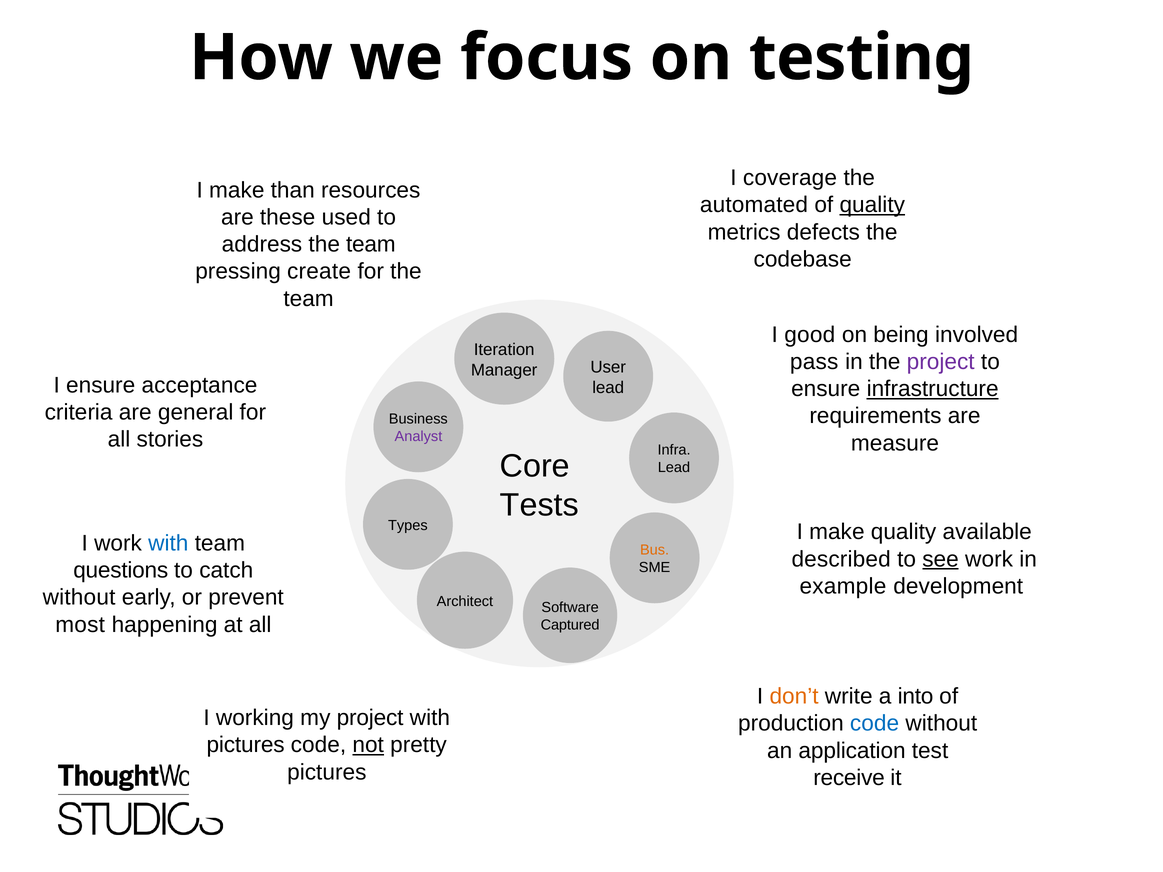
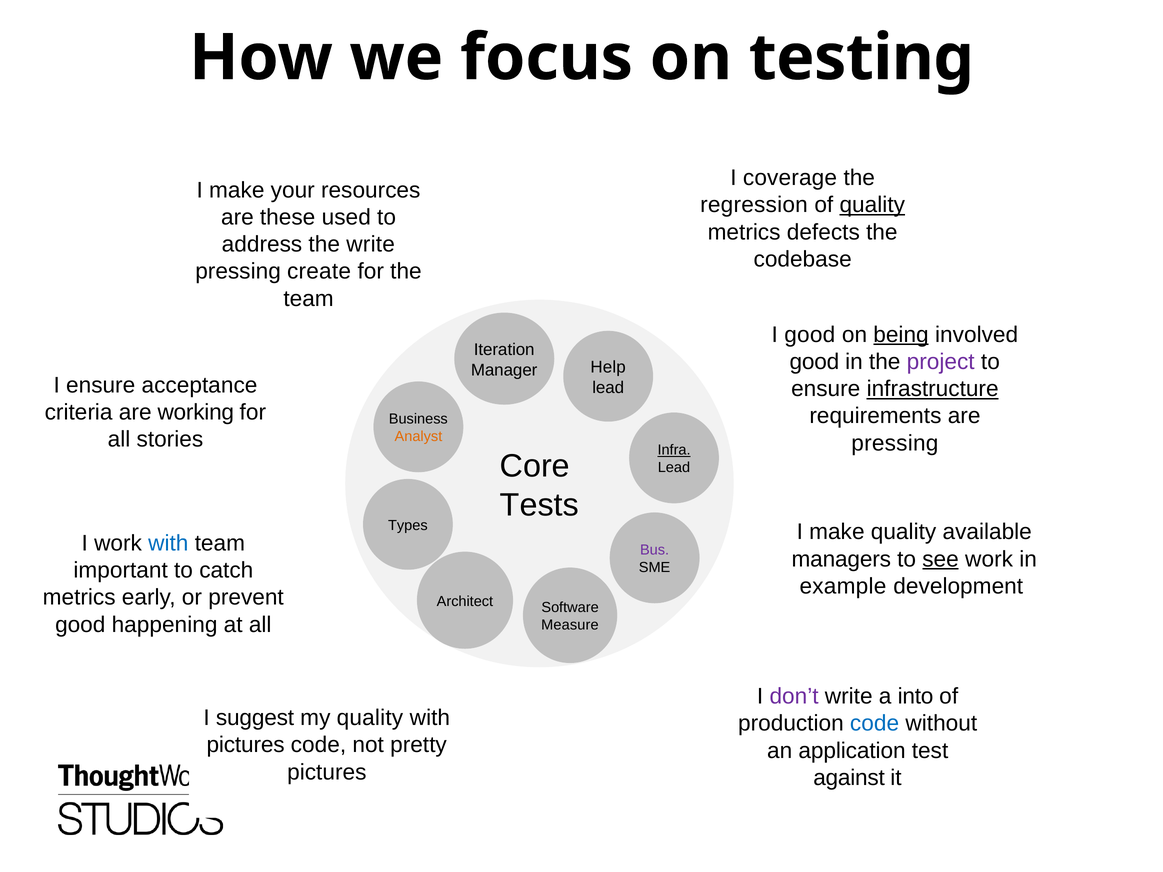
than: than -> your (293, 190)
automated: automated -> regression (754, 205)
address the team: team -> write (371, 244)
being underline: none -> present (901, 335)
pass: pass -> good (814, 362)
User: User -> Help (608, 367)
general: general -> working (196, 412)
Analyst colour: purple -> orange (418, 437)
measure: measure -> pressing (895, 443)
Infra underline: none -> present (674, 450)
Bus colour: orange -> purple (655, 550)
described: described -> managers (841, 559)
questions: questions -> important (121, 570)
without: without -> metrics (79, 598)
most: most -> good (80, 625)
Captured: Captured -> Measure (570, 625)
don’t colour: orange -> purple (794, 696)
working: working -> suggest (255, 718)
my project: project -> quality (370, 718)
not underline: present -> none (368, 745)
receive: receive -> against (849, 778)
